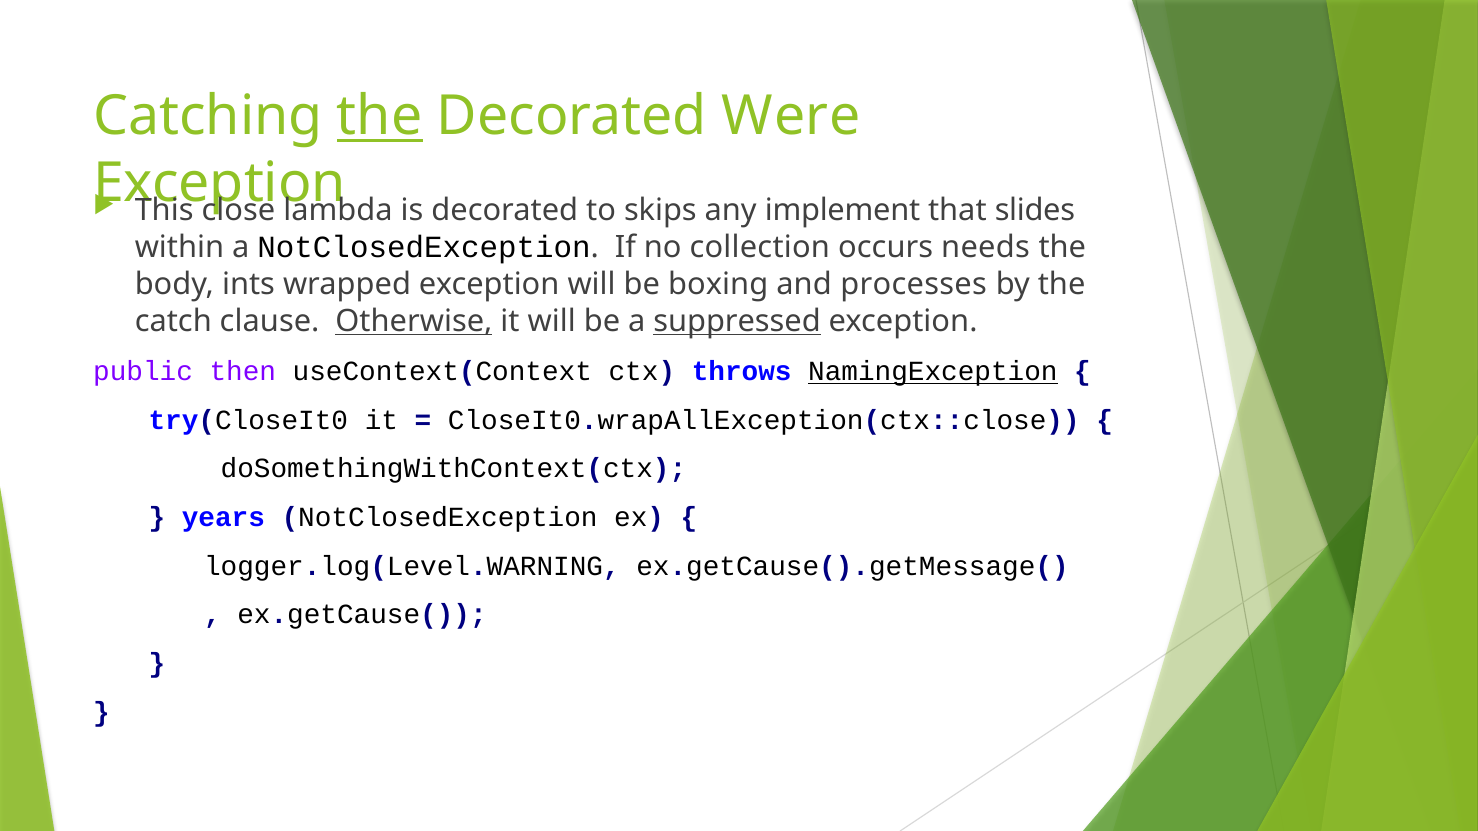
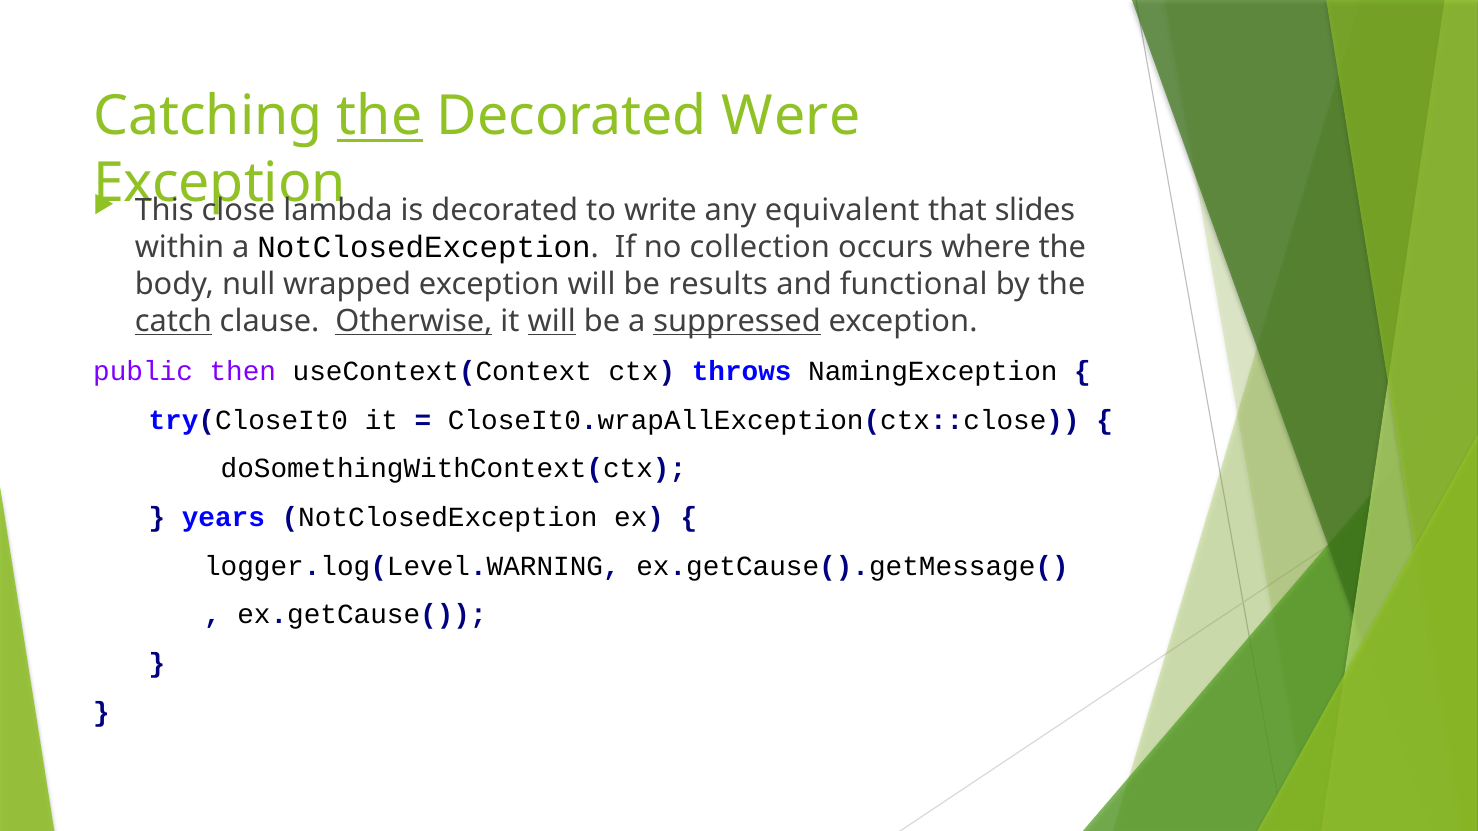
skips: skips -> write (660, 210)
implement: implement -> equivalent (842, 210)
needs: needs -> where (986, 247)
ints: ints -> null (249, 284)
boxing: boxing -> results (718, 284)
processes: processes -> functional (914, 284)
catch underline: none -> present (173, 321)
will underline: none -> present (552, 321)
NamingException underline: present -> none (933, 372)
